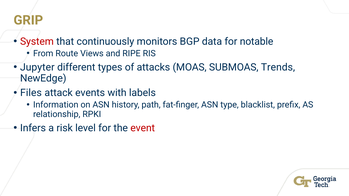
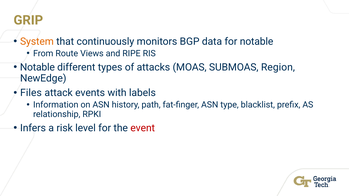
System colour: red -> orange (37, 42)
Jupyter: Jupyter -> Notable (37, 67)
Trends: Trends -> Region (278, 67)
